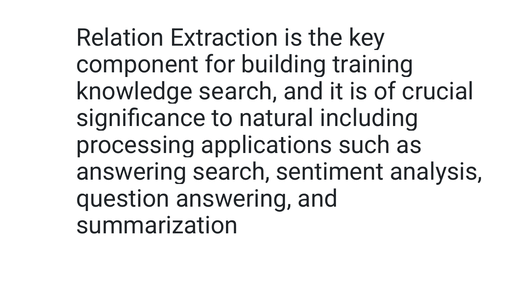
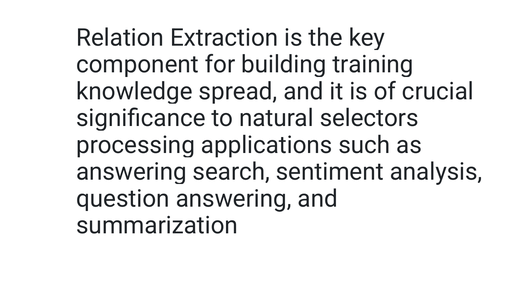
knowledge search: search -> spread (238, 91)
including: including -> selectors (369, 118)
